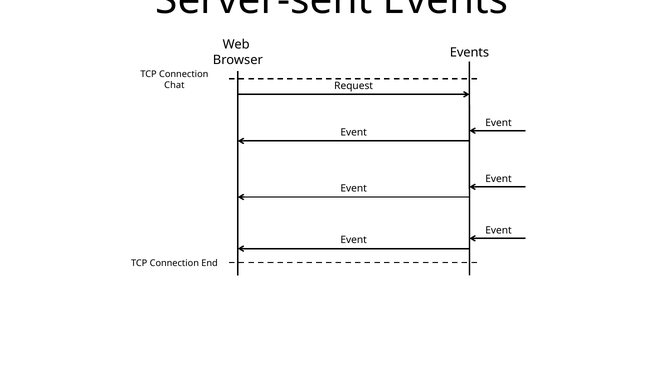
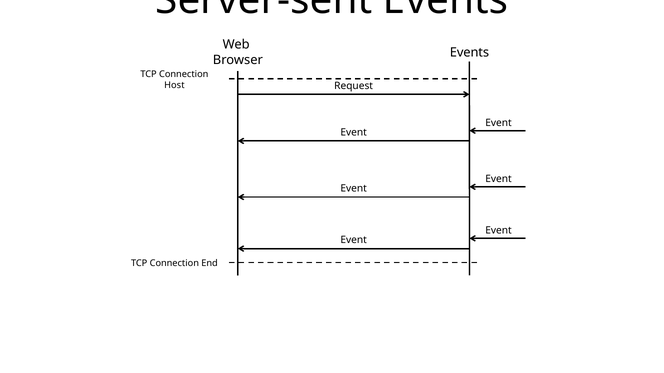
Chat: Chat -> Host (174, 85)
